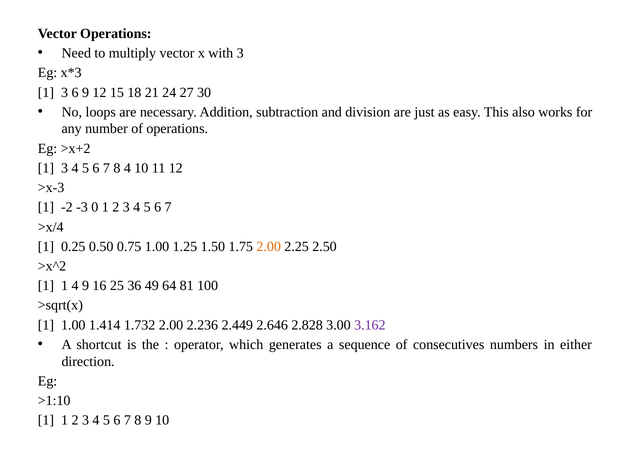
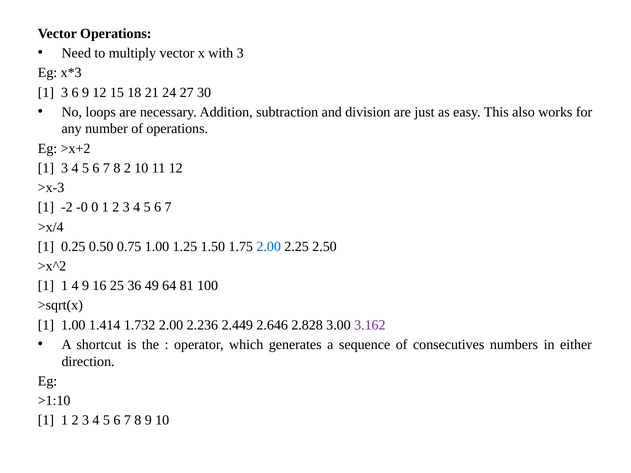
8 4: 4 -> 2 (127, 168)
-3: -3 -> -0 (82, 207)
2.00 colour: orange -> blue (269, 247)
